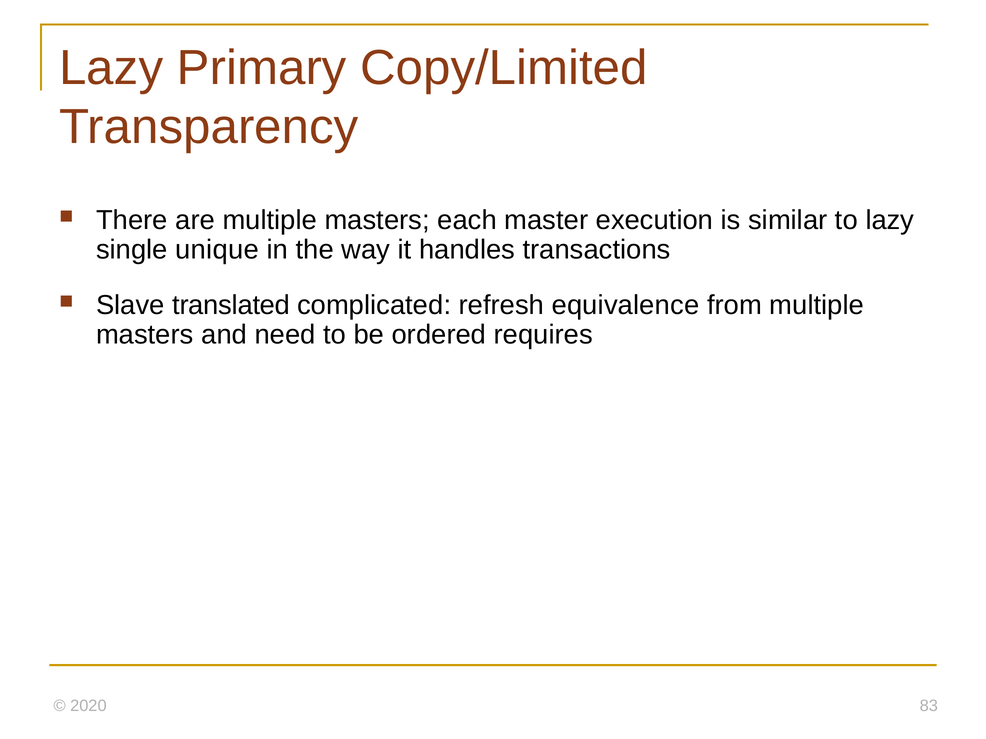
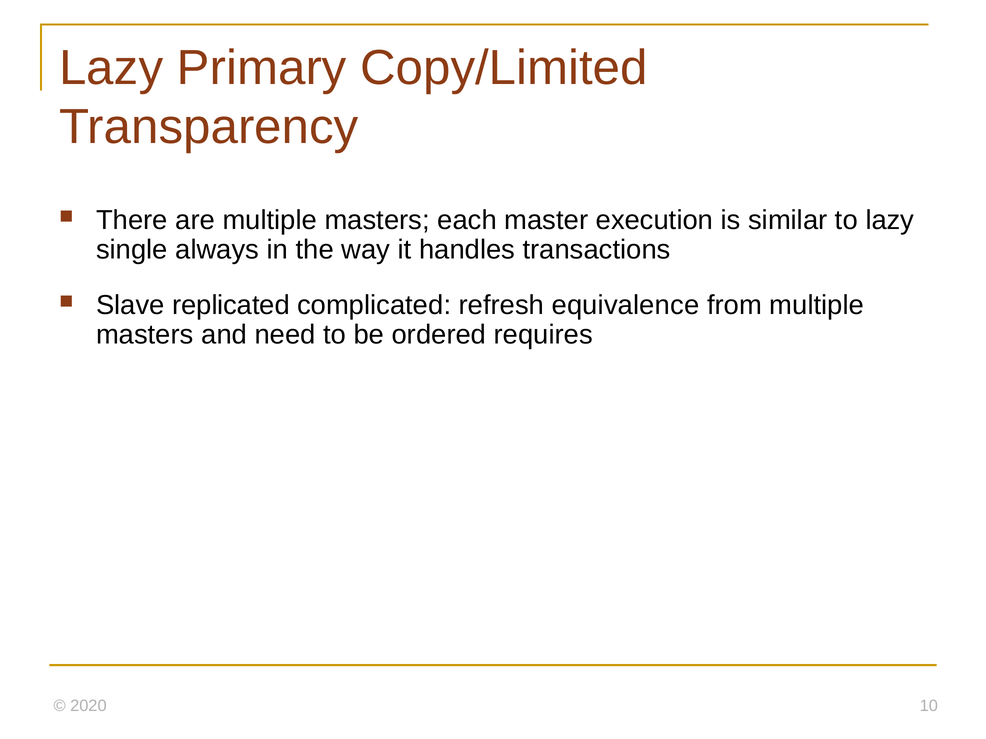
unique: unique -> always (217, 250)
translated: translated -> replicated (231, 305)
83: 83 -> 10 (929, 706)
